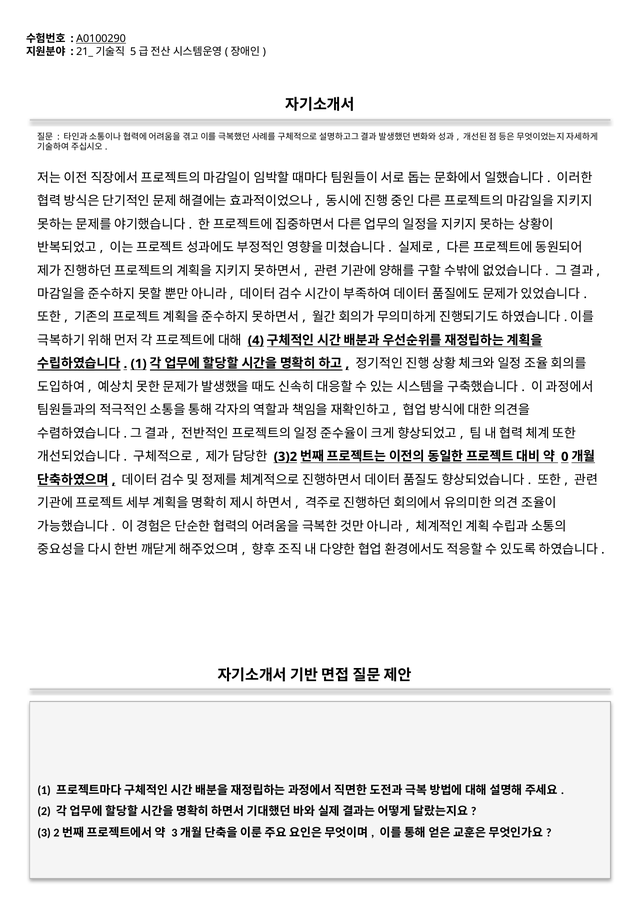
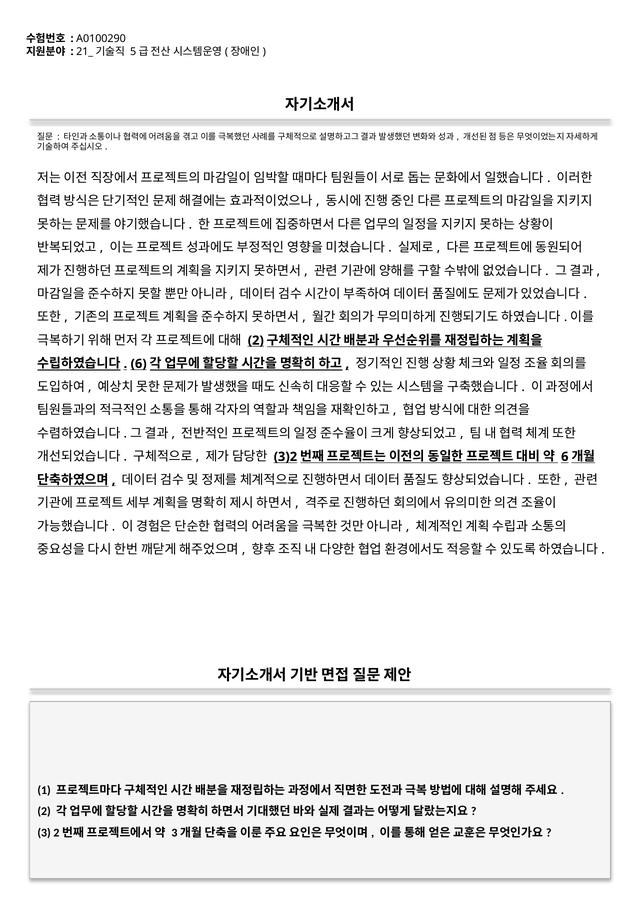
A0100290 underline: present -> none (101, 38)
4: 4 -> 2 (256, 340)
1: 1 -> 6 (139, 363)
0: 0 -> 6 (565, 456)
